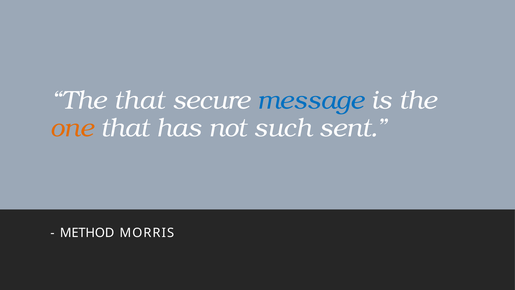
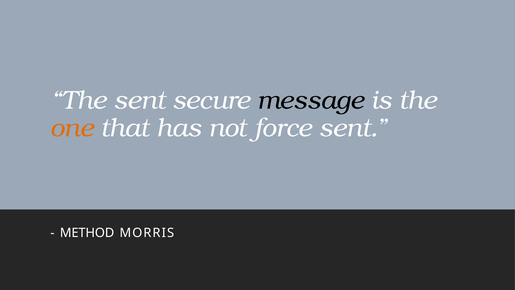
The that: that -> sent (139, 100)
message colour: blue -> black (311, 100)
such: such -> force (283, 128)
